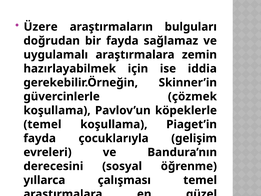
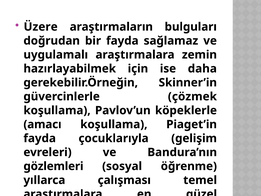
iddia: iddia -> daha (202, 69)
temel: temel -> amacı (43, 124)
derecesini: derecesini -> gözlemleri (53, 166)
